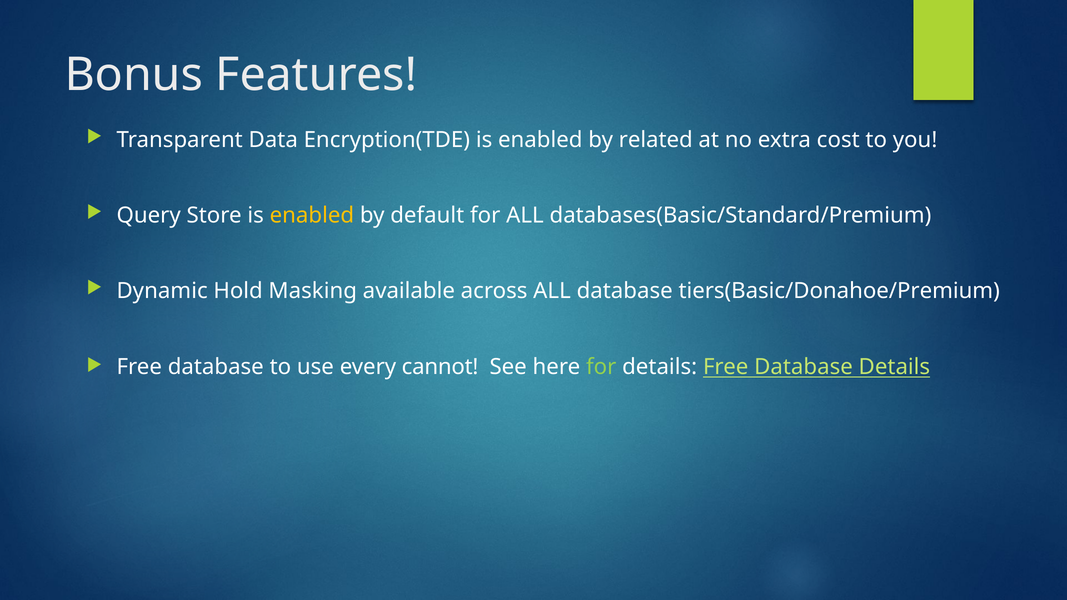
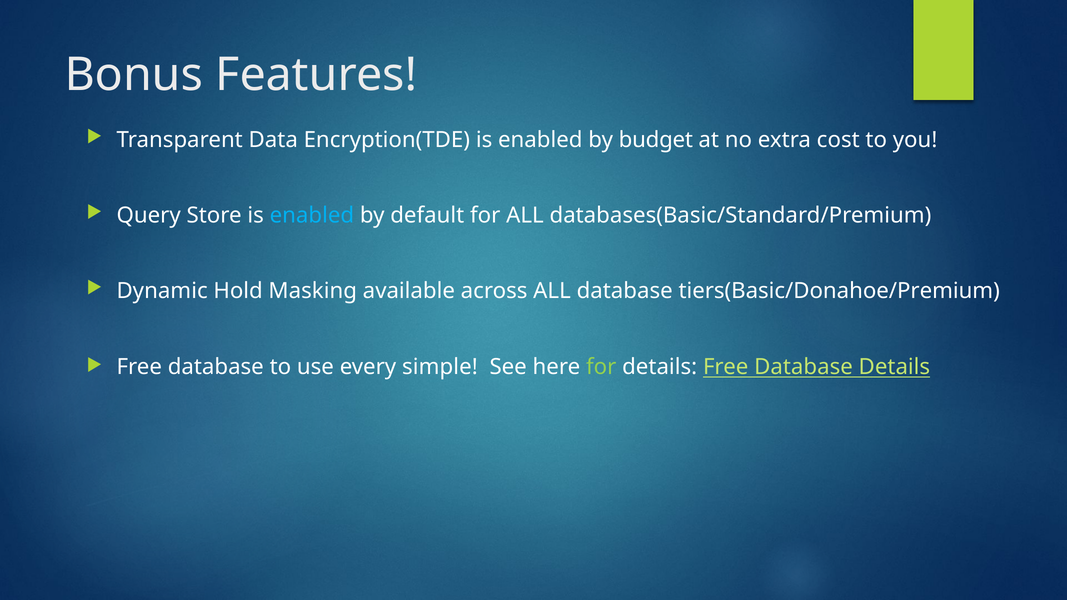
related: related -> budget (656, 140)
enabled colour: yellow -> light blue (312, 216)
cannot: cannot -> simple (440, 367)
